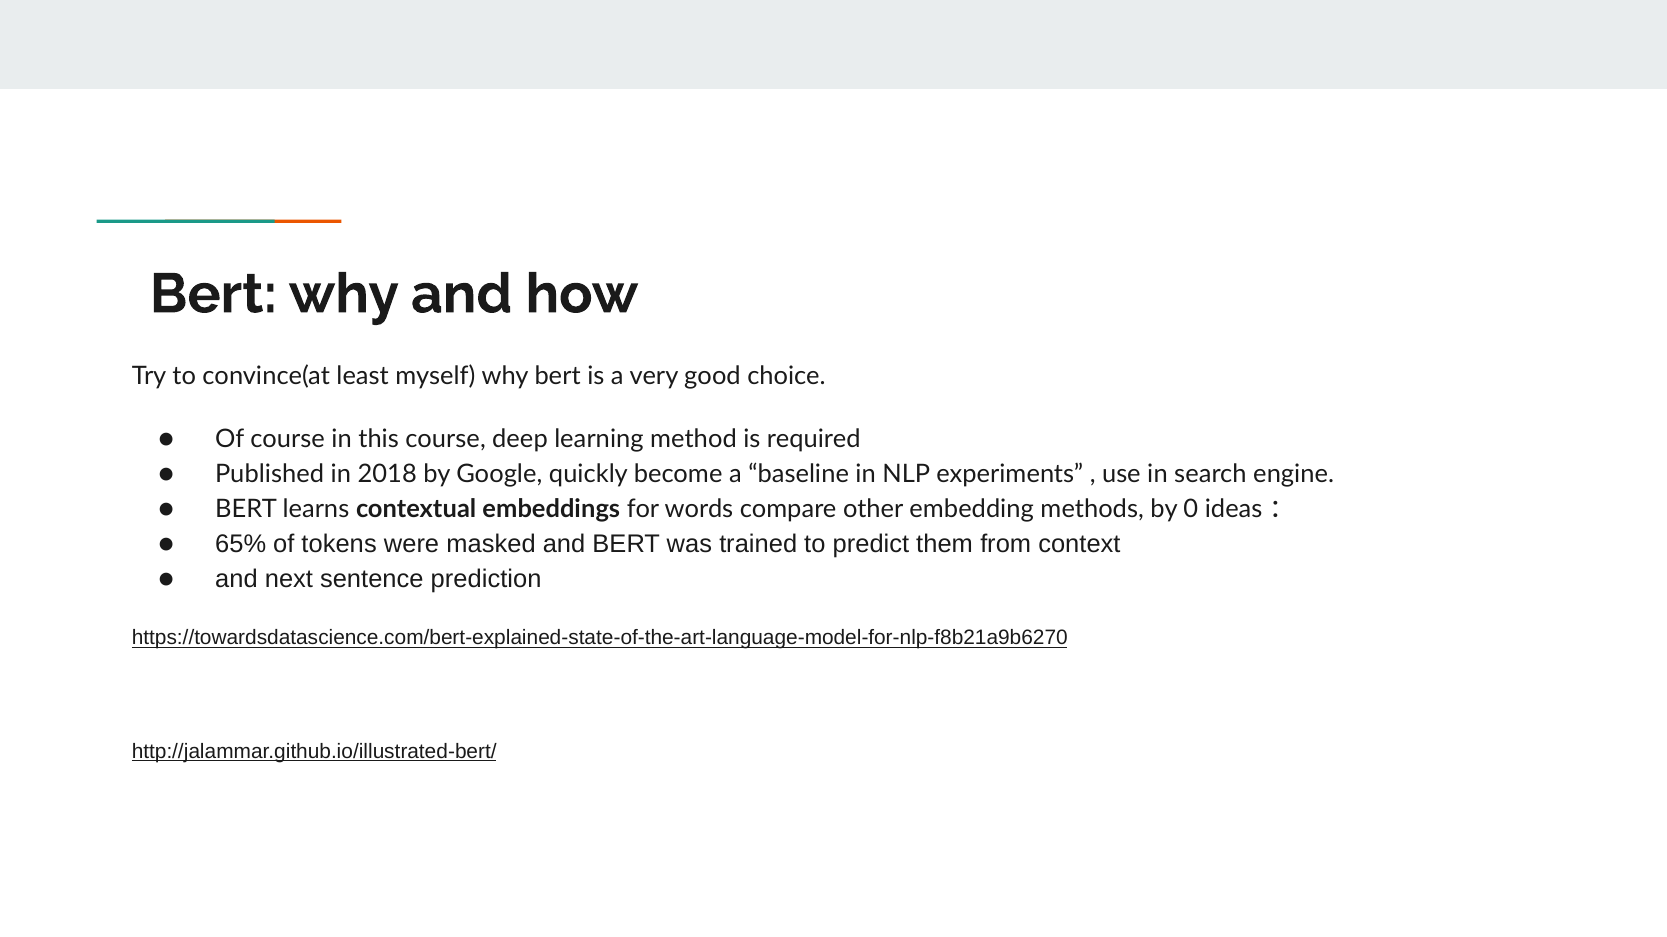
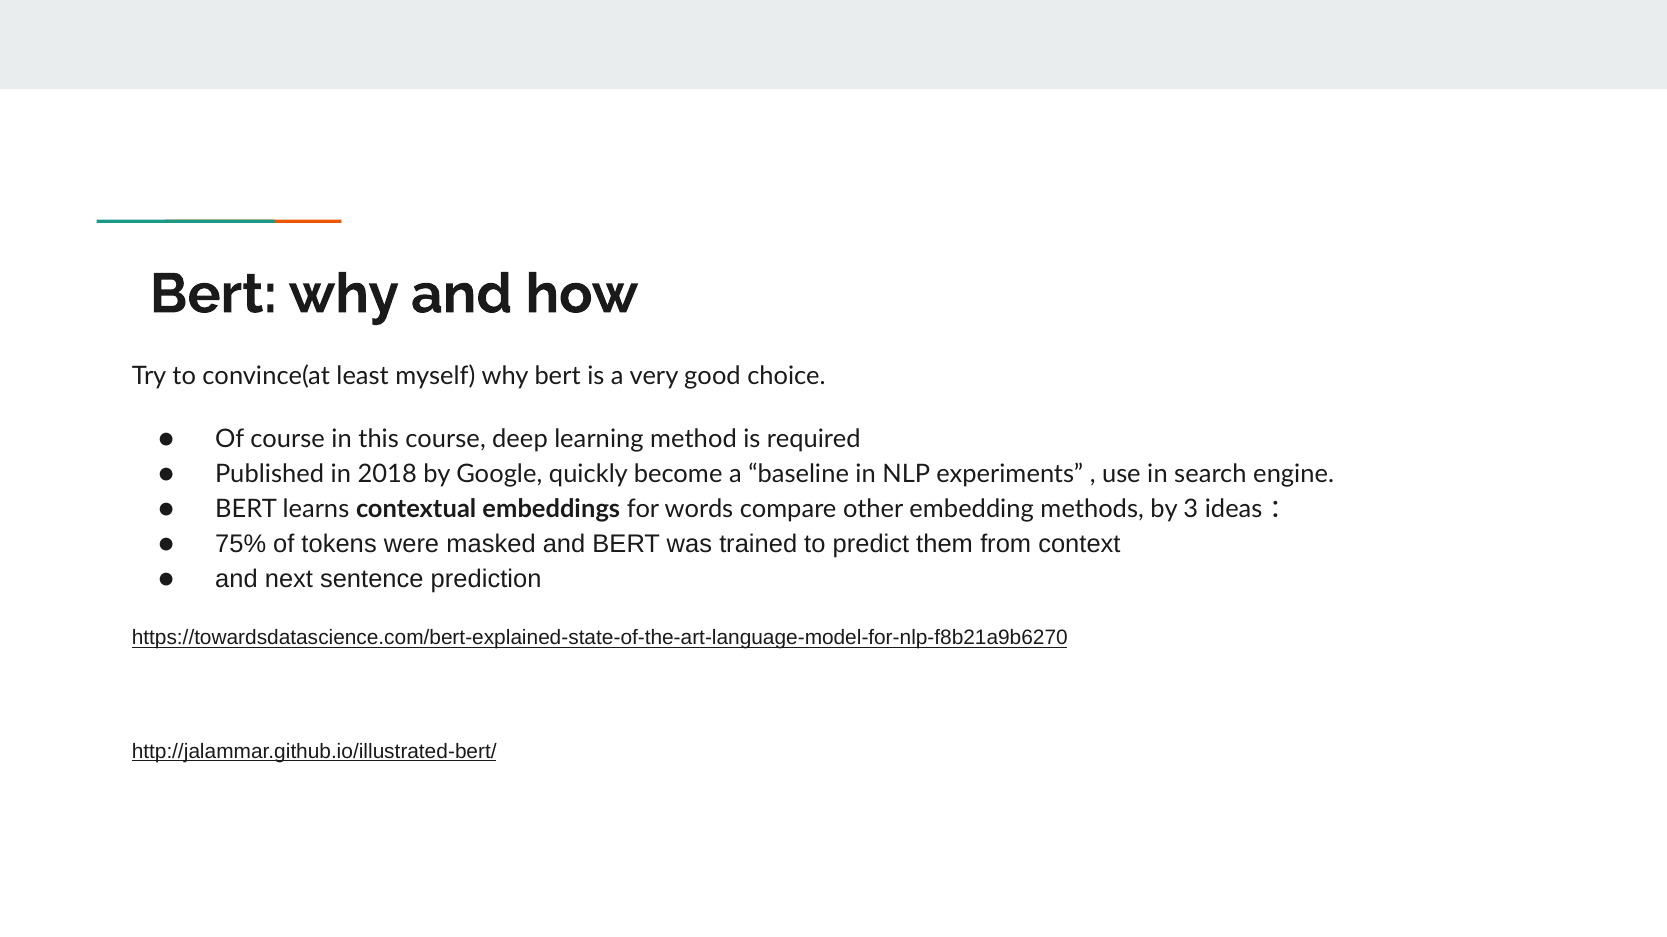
0: 0 -> 3 (1191, 509)
65%: 65% -> 75% (241, 544)
